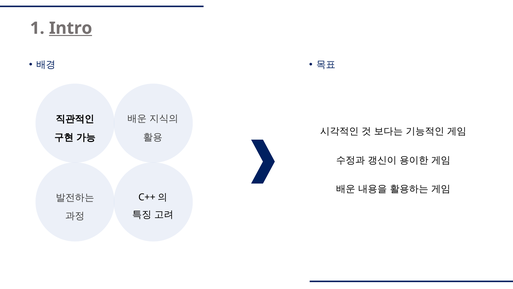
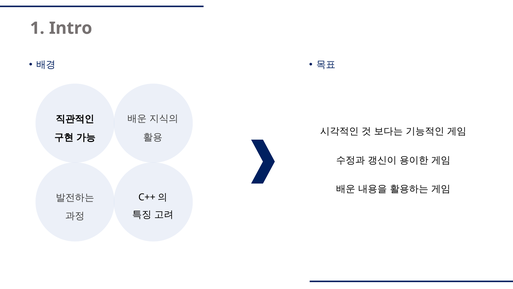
Intro underline: present -> none (71, 28)
